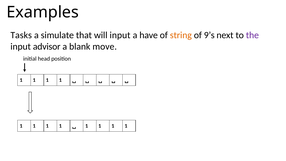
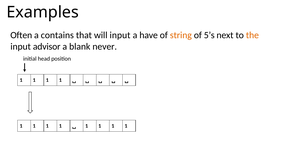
Tasks: Tasks -> Often (21, 35)
simulate: simulate -> contains (57, 35)
9’s: 9’s -> 5’s (209, 35)
the colour: purple -> orange (252, 35)
move: move -> never (105, 46)
